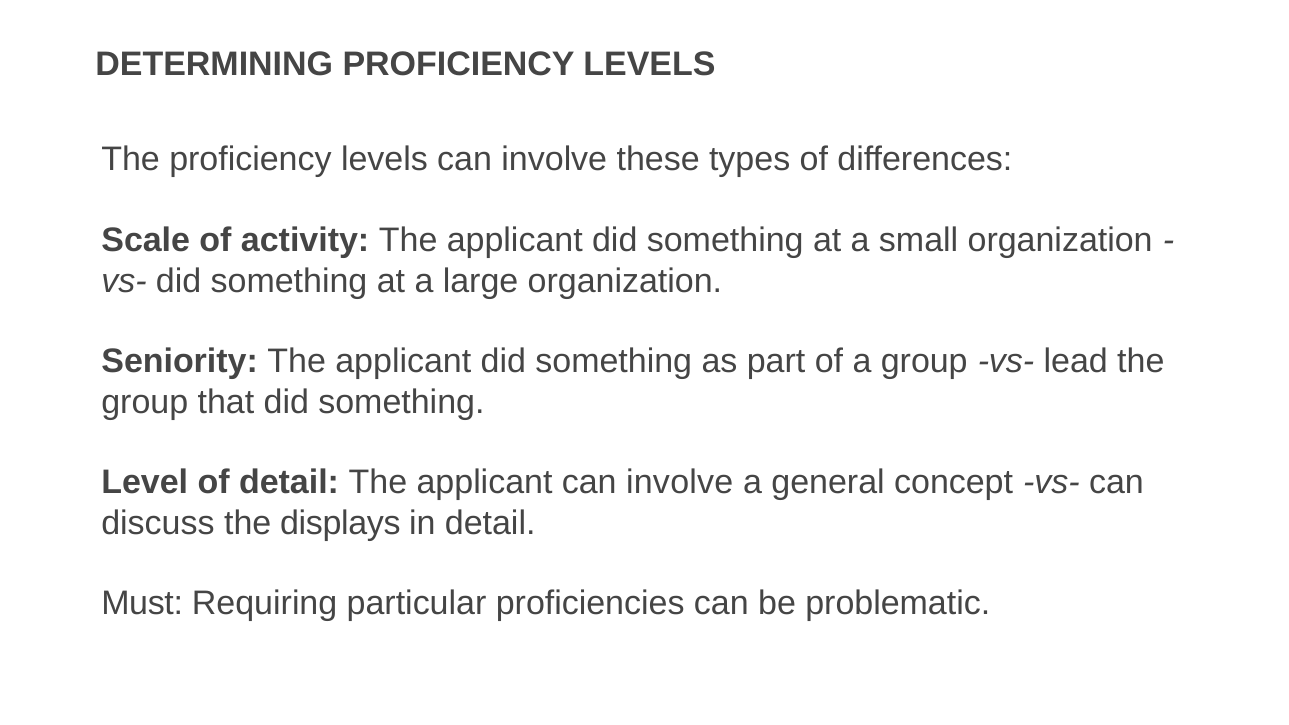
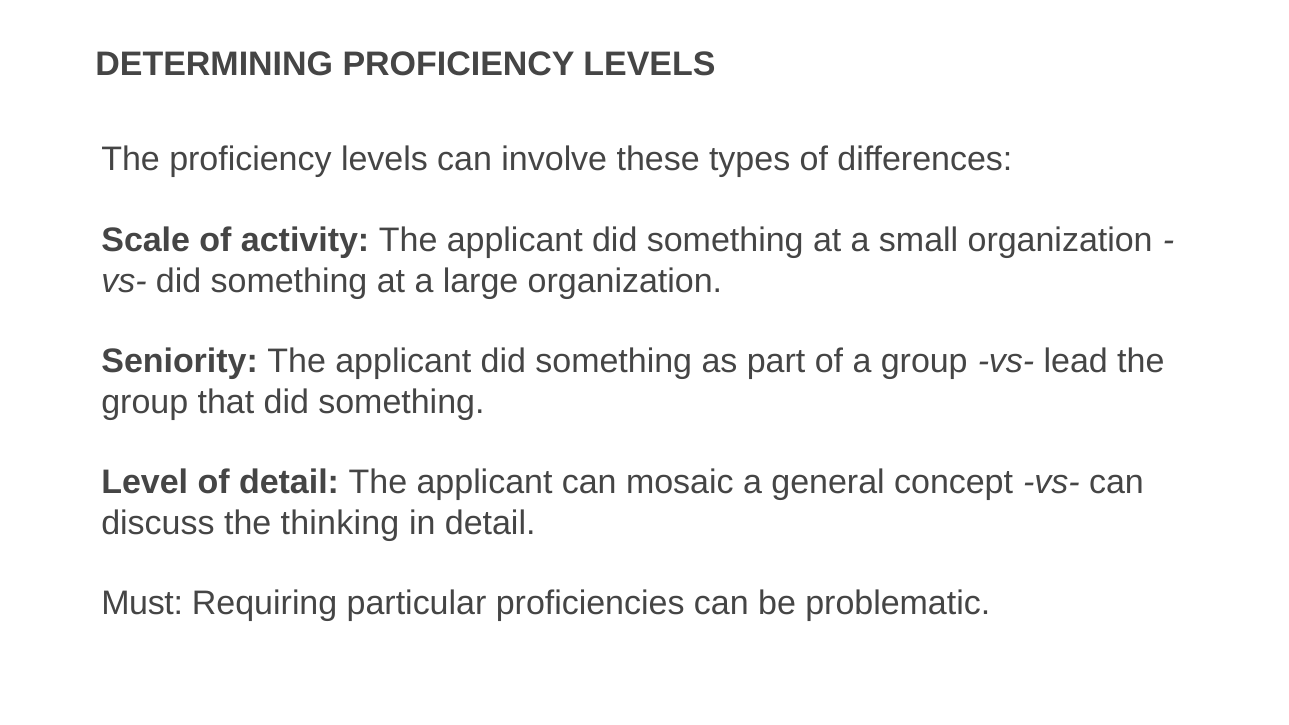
applicant can involve: involve -> mosaic (680, 483)
displays: displays -> thinking (340, 523)
